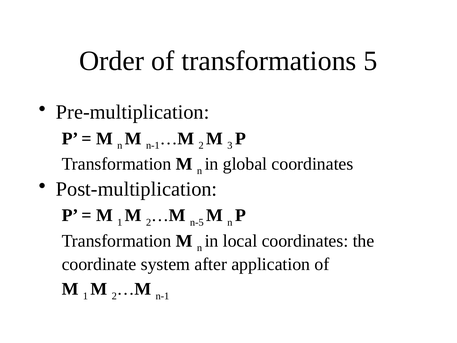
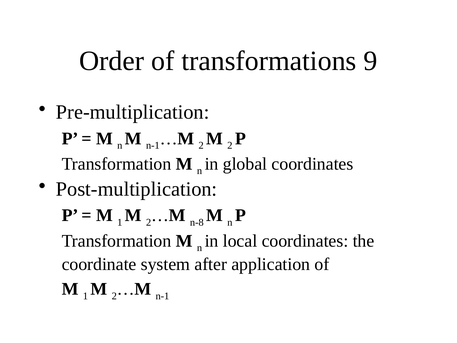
5: 5 -> 9 (370, 61)
2 M 3: 3 -> 2 (230, 145)
n-5: n-5 -> n-8 (197, 222)
